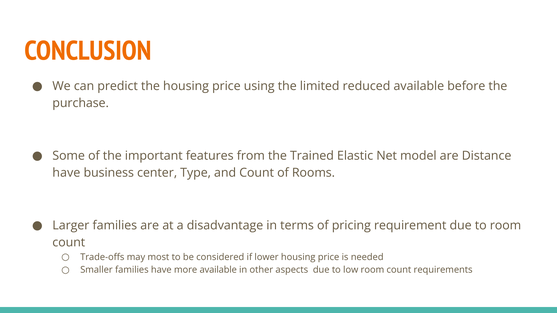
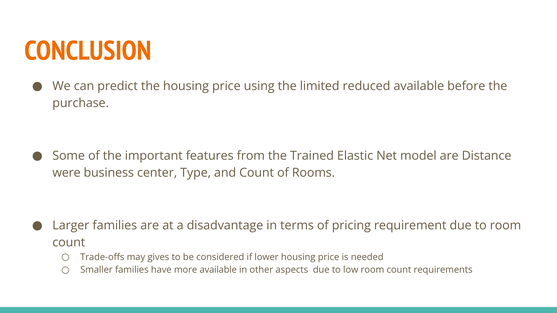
have: have -> were (66, 173)
most: most -> gives (158, 257)
